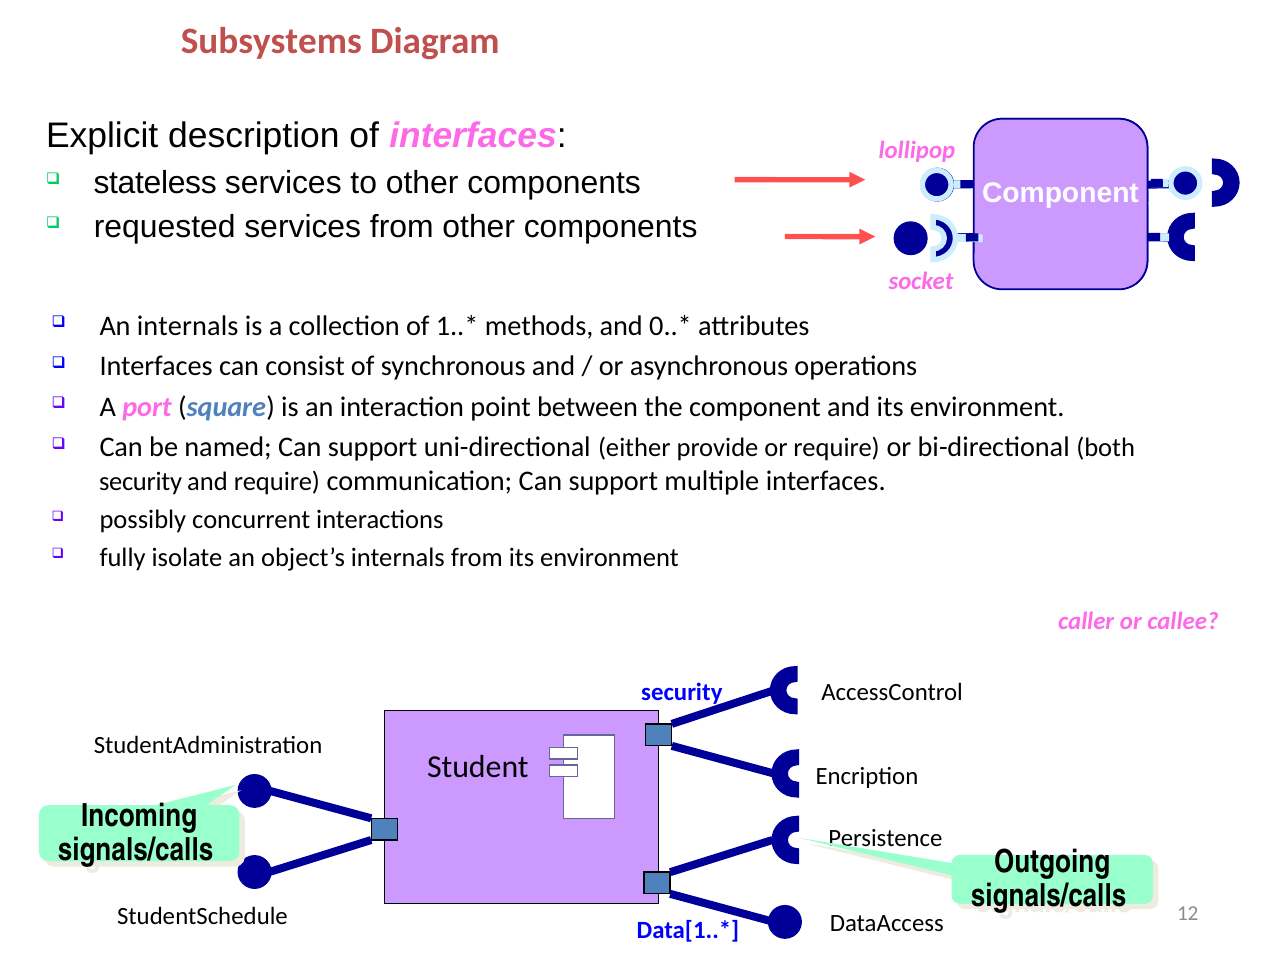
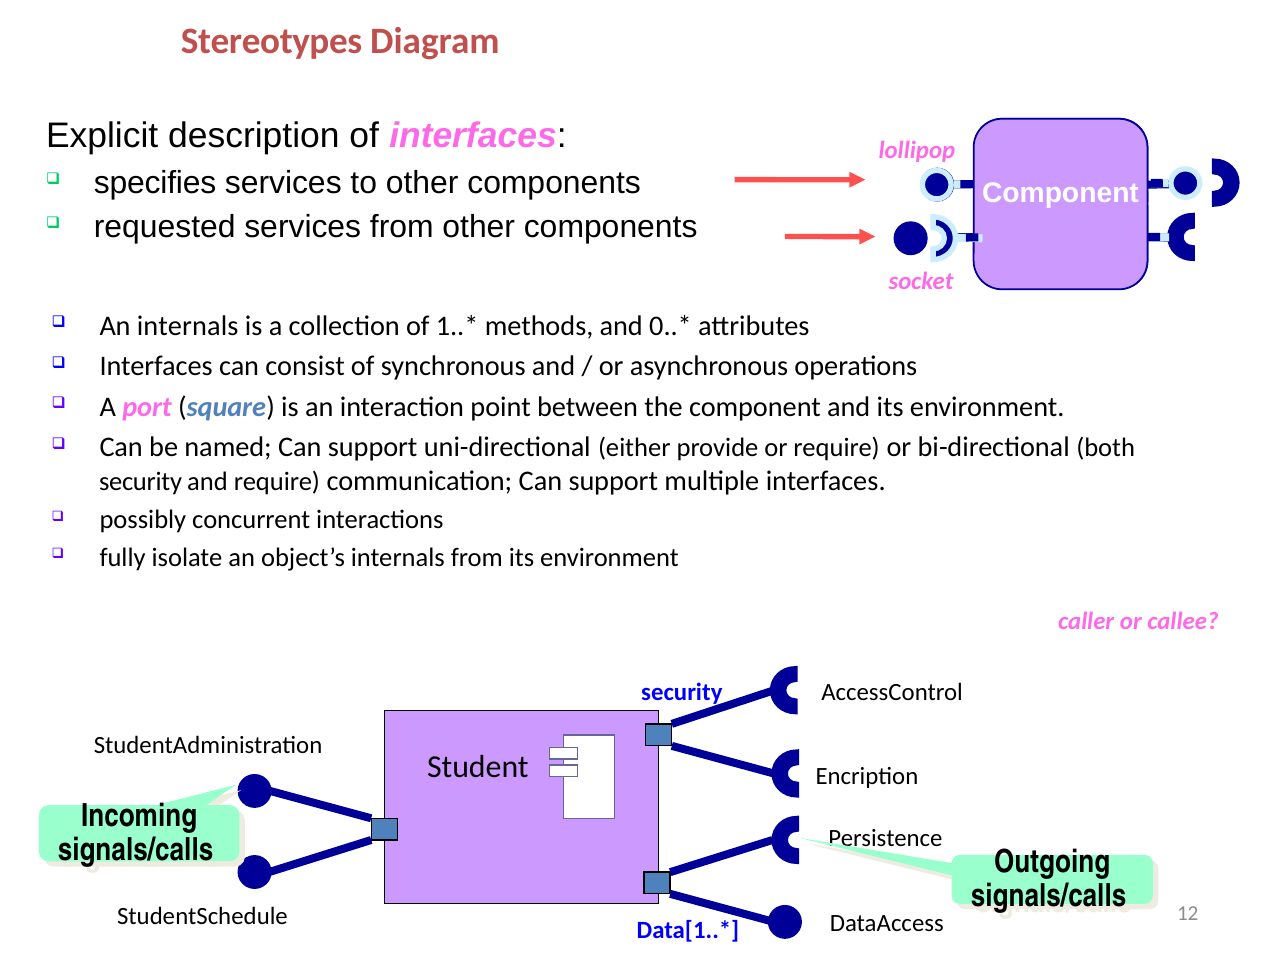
Subsystems: Subsystems -> Stereotypes (272, 42)
stateless: stateless -> specifies (155, 183)
